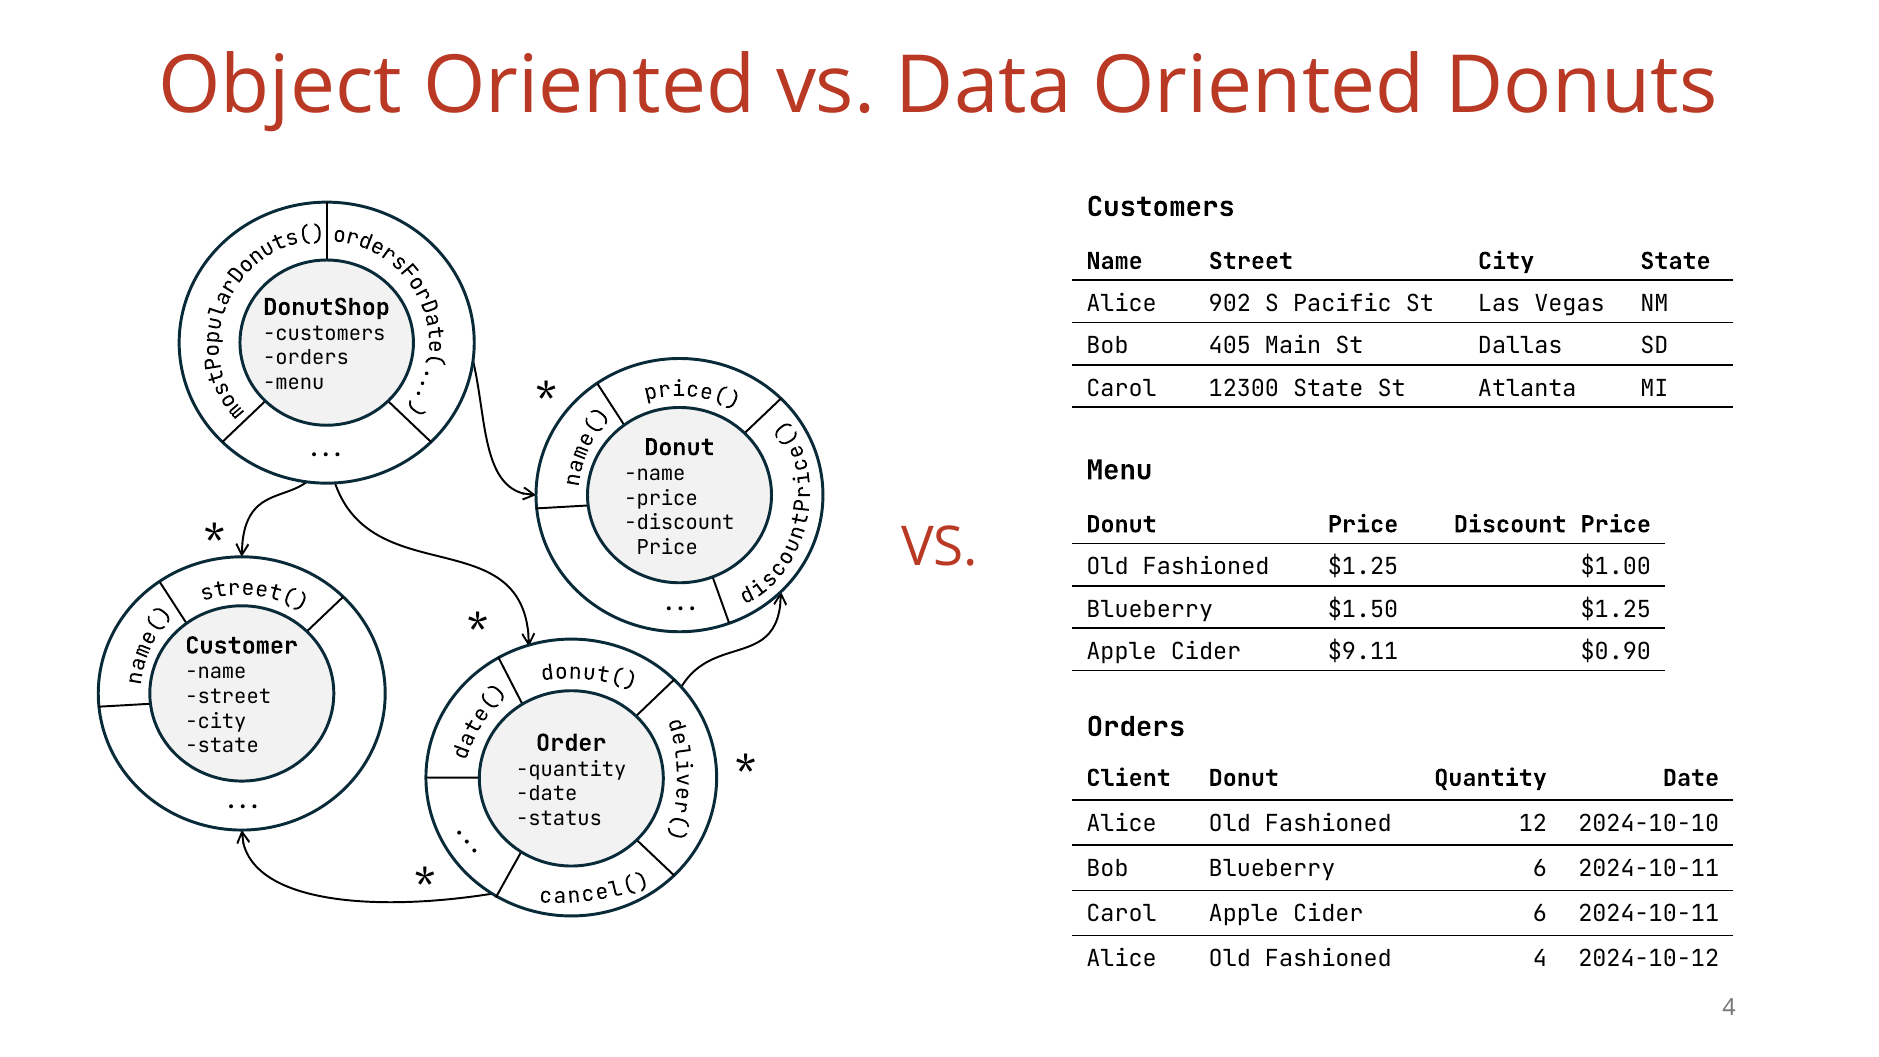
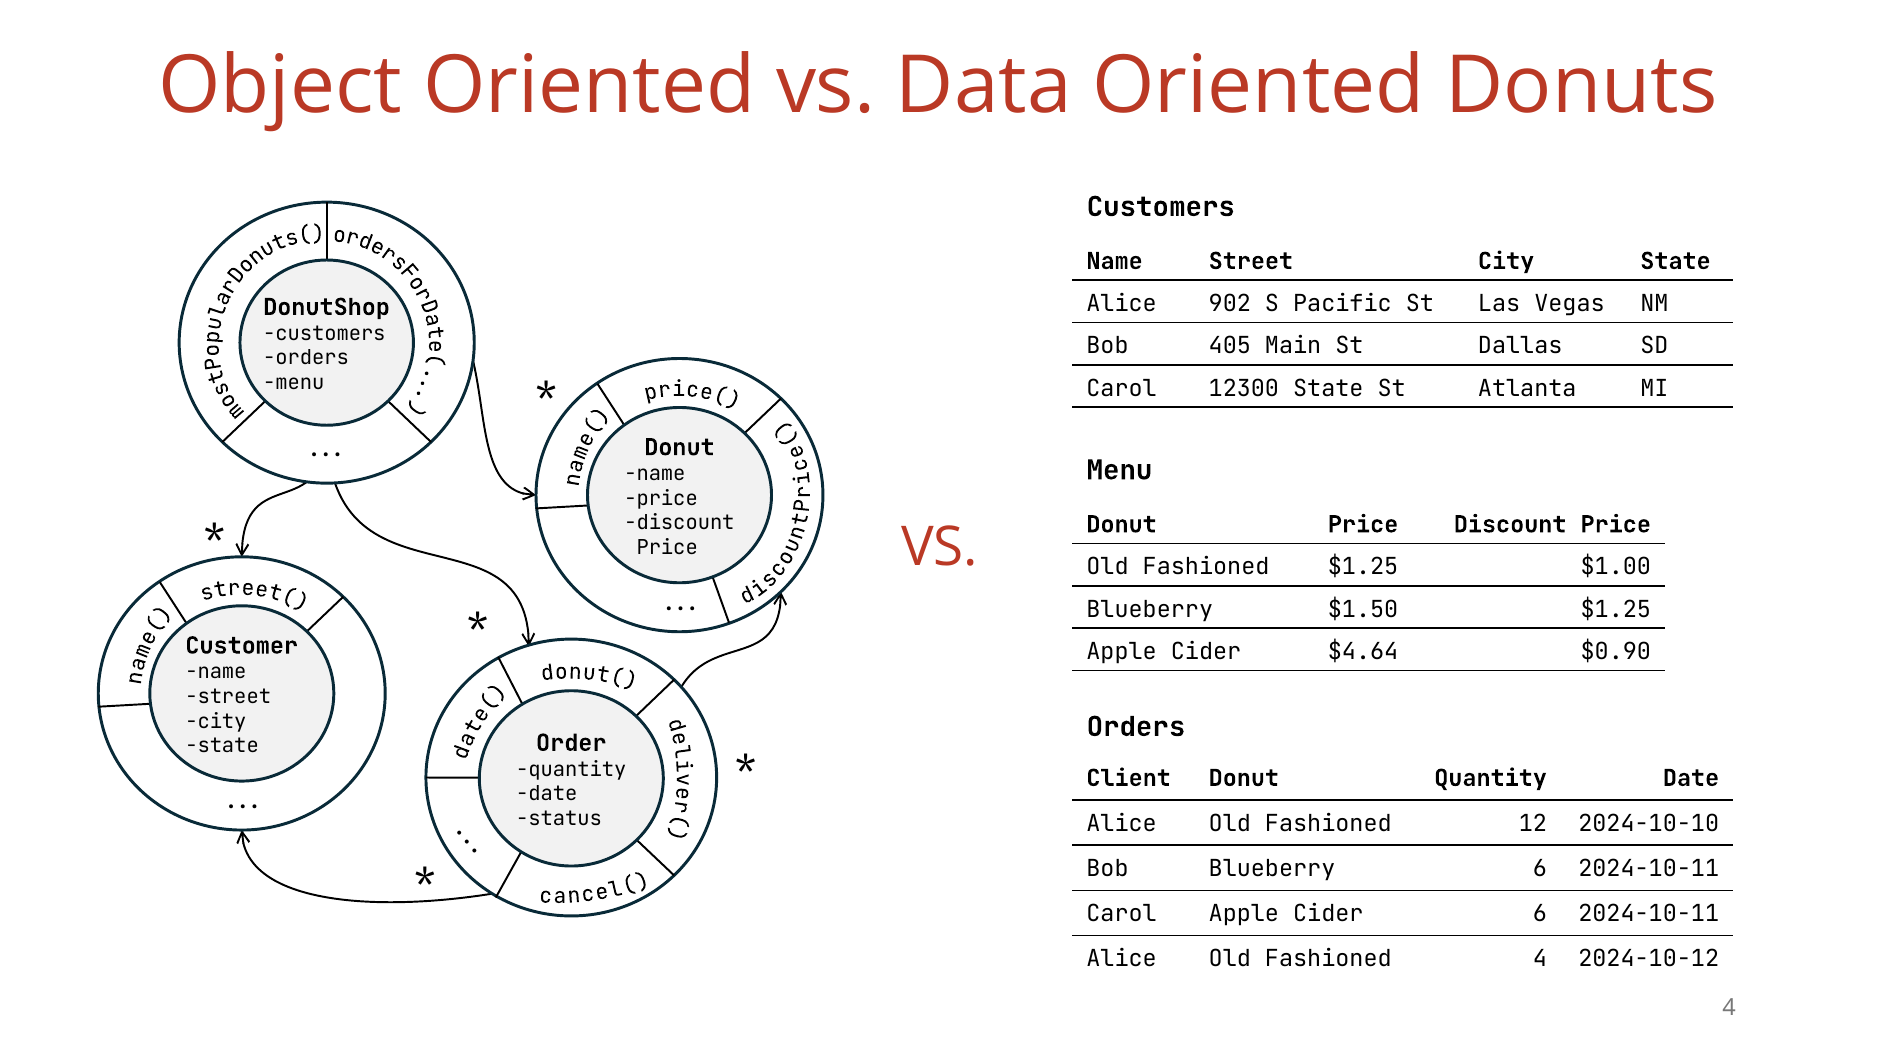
$9.11: $9.11 -> $4.64 (1363, 652)
